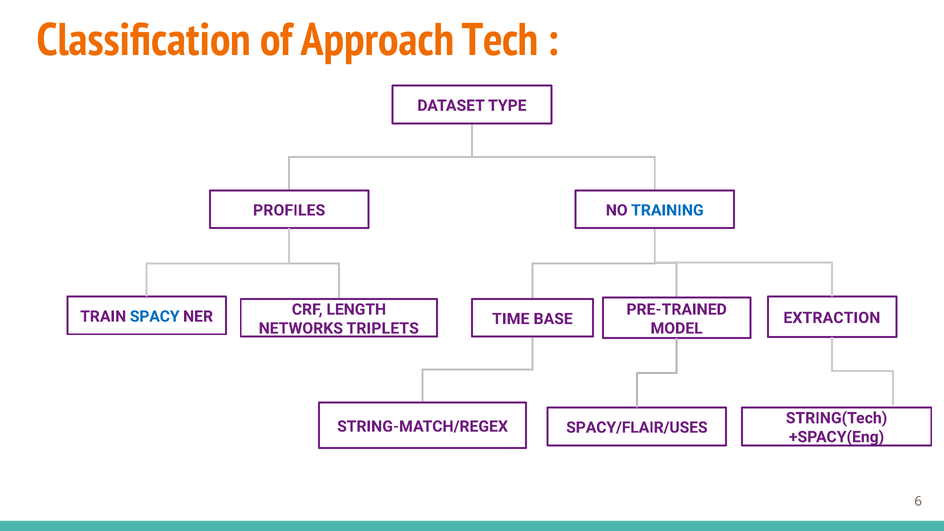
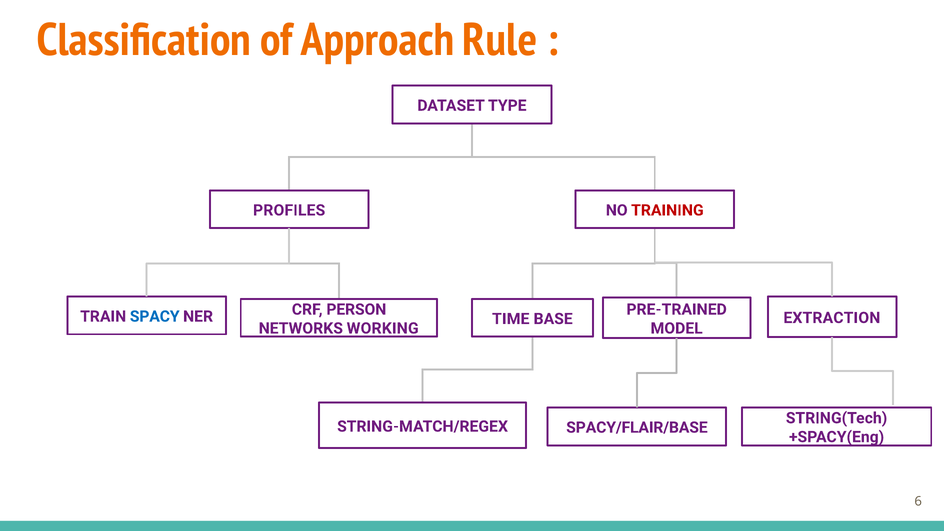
Tech: Tech -> Rule (500, 40)
TRAINING colour: blue -> red (667, 210)
LENGTH: LENGTH -> PERSON (356, 309)
TRIPLETS: TRIPLETS -> WORKING (383, 328)
SPACY/FLAIR/USES: SPACY/FLAIR/USES -> SPACY/FLAIR/BASE (637, 428)
